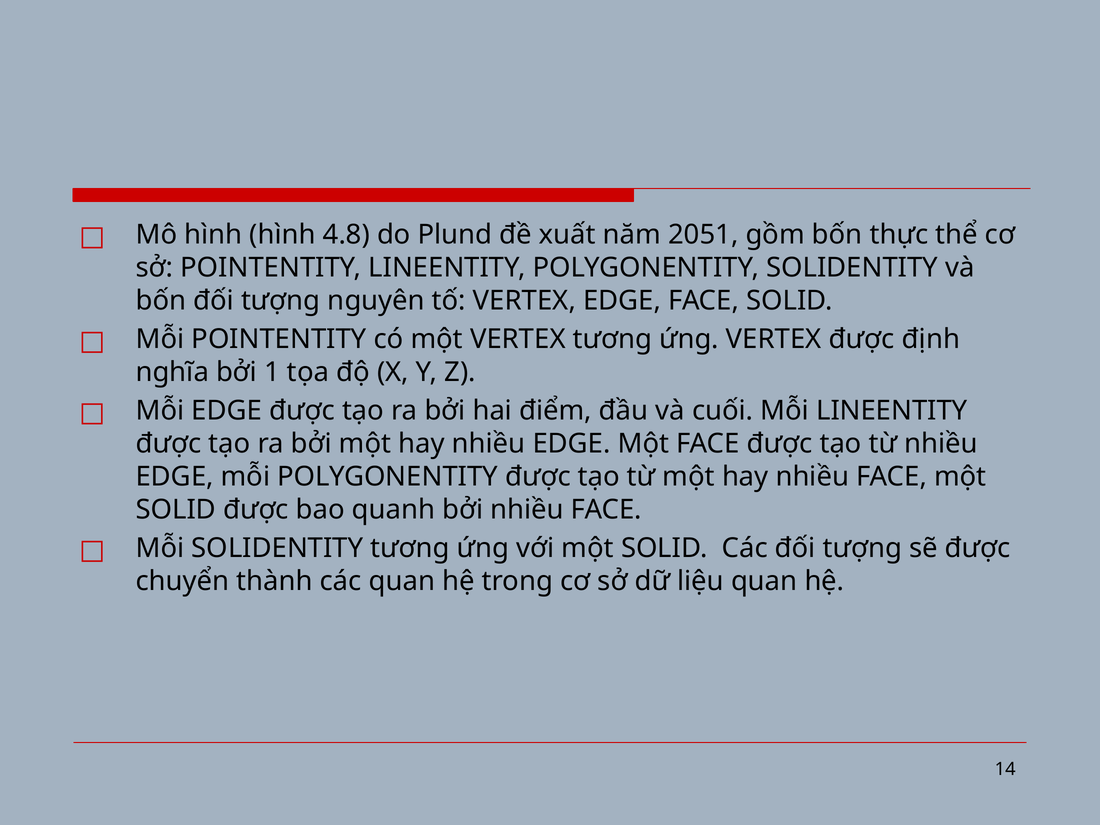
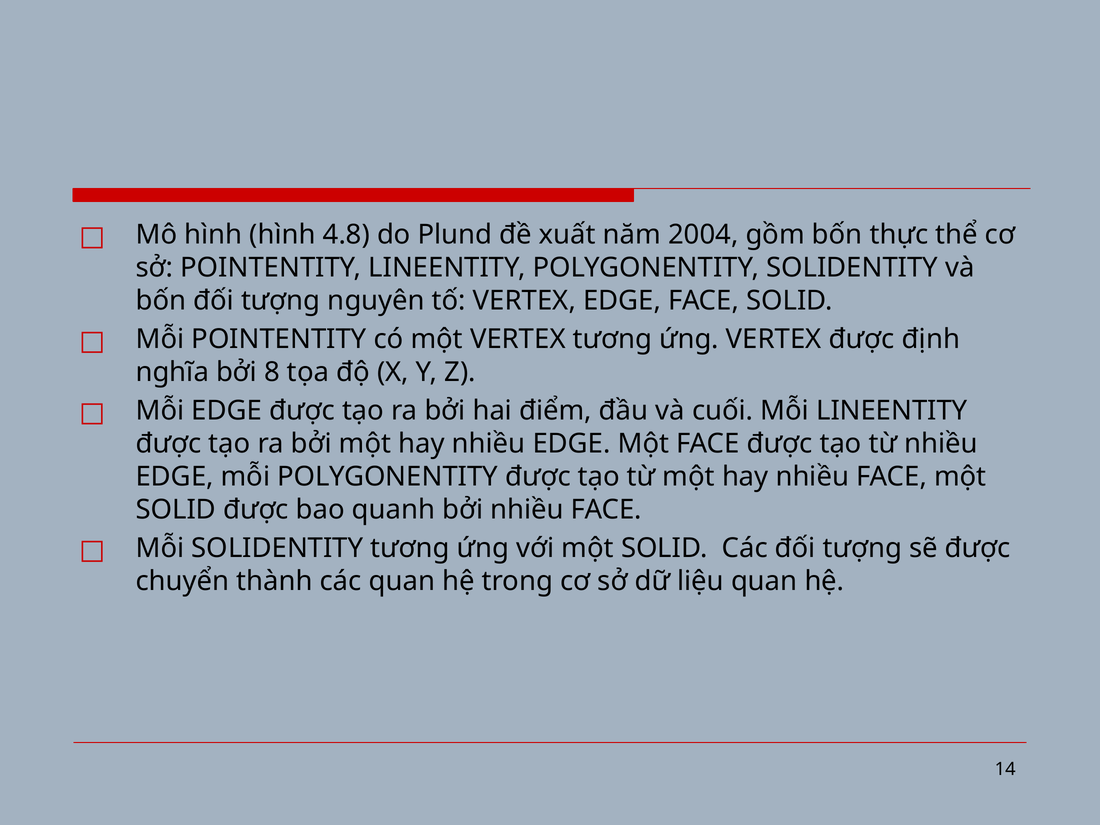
2051: 2051 -> 2004 (703, 235)
1: 1 -> 8 (272, 372)
